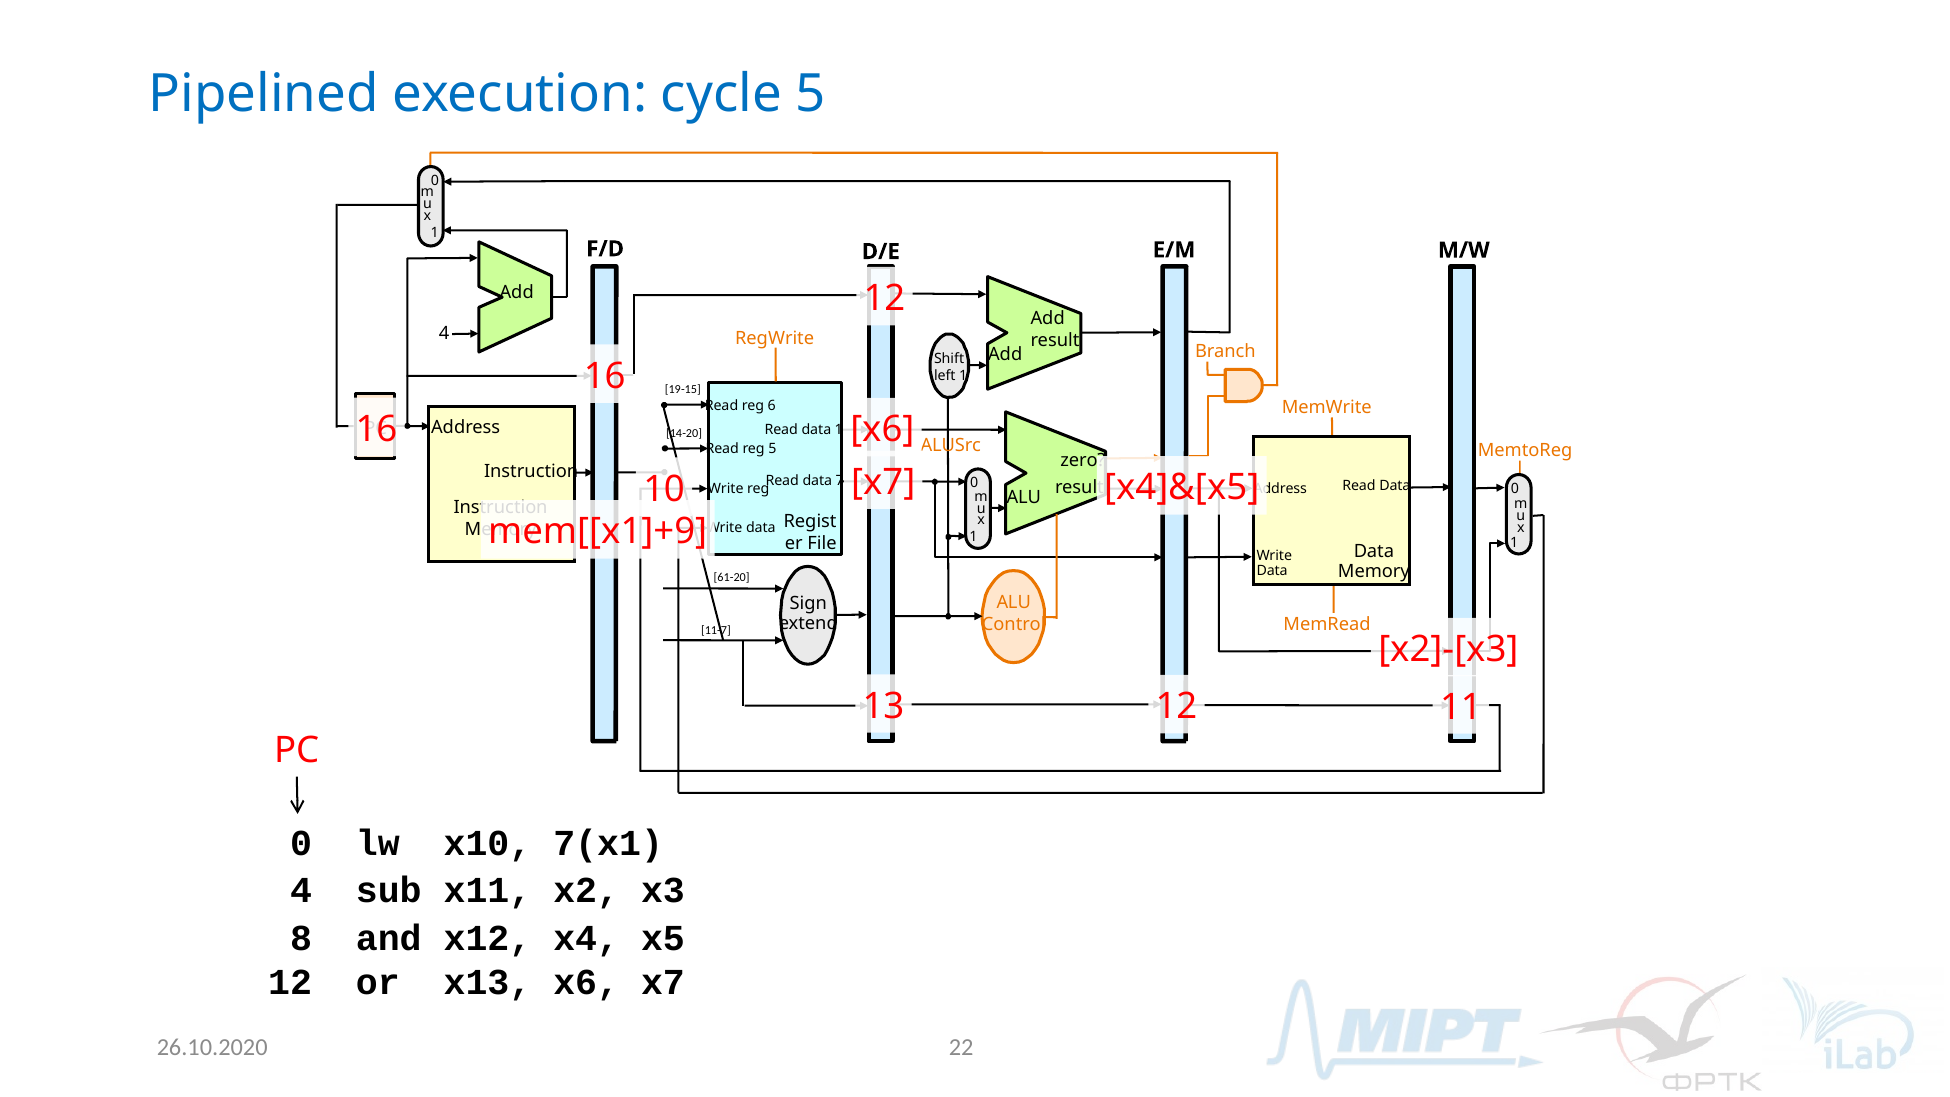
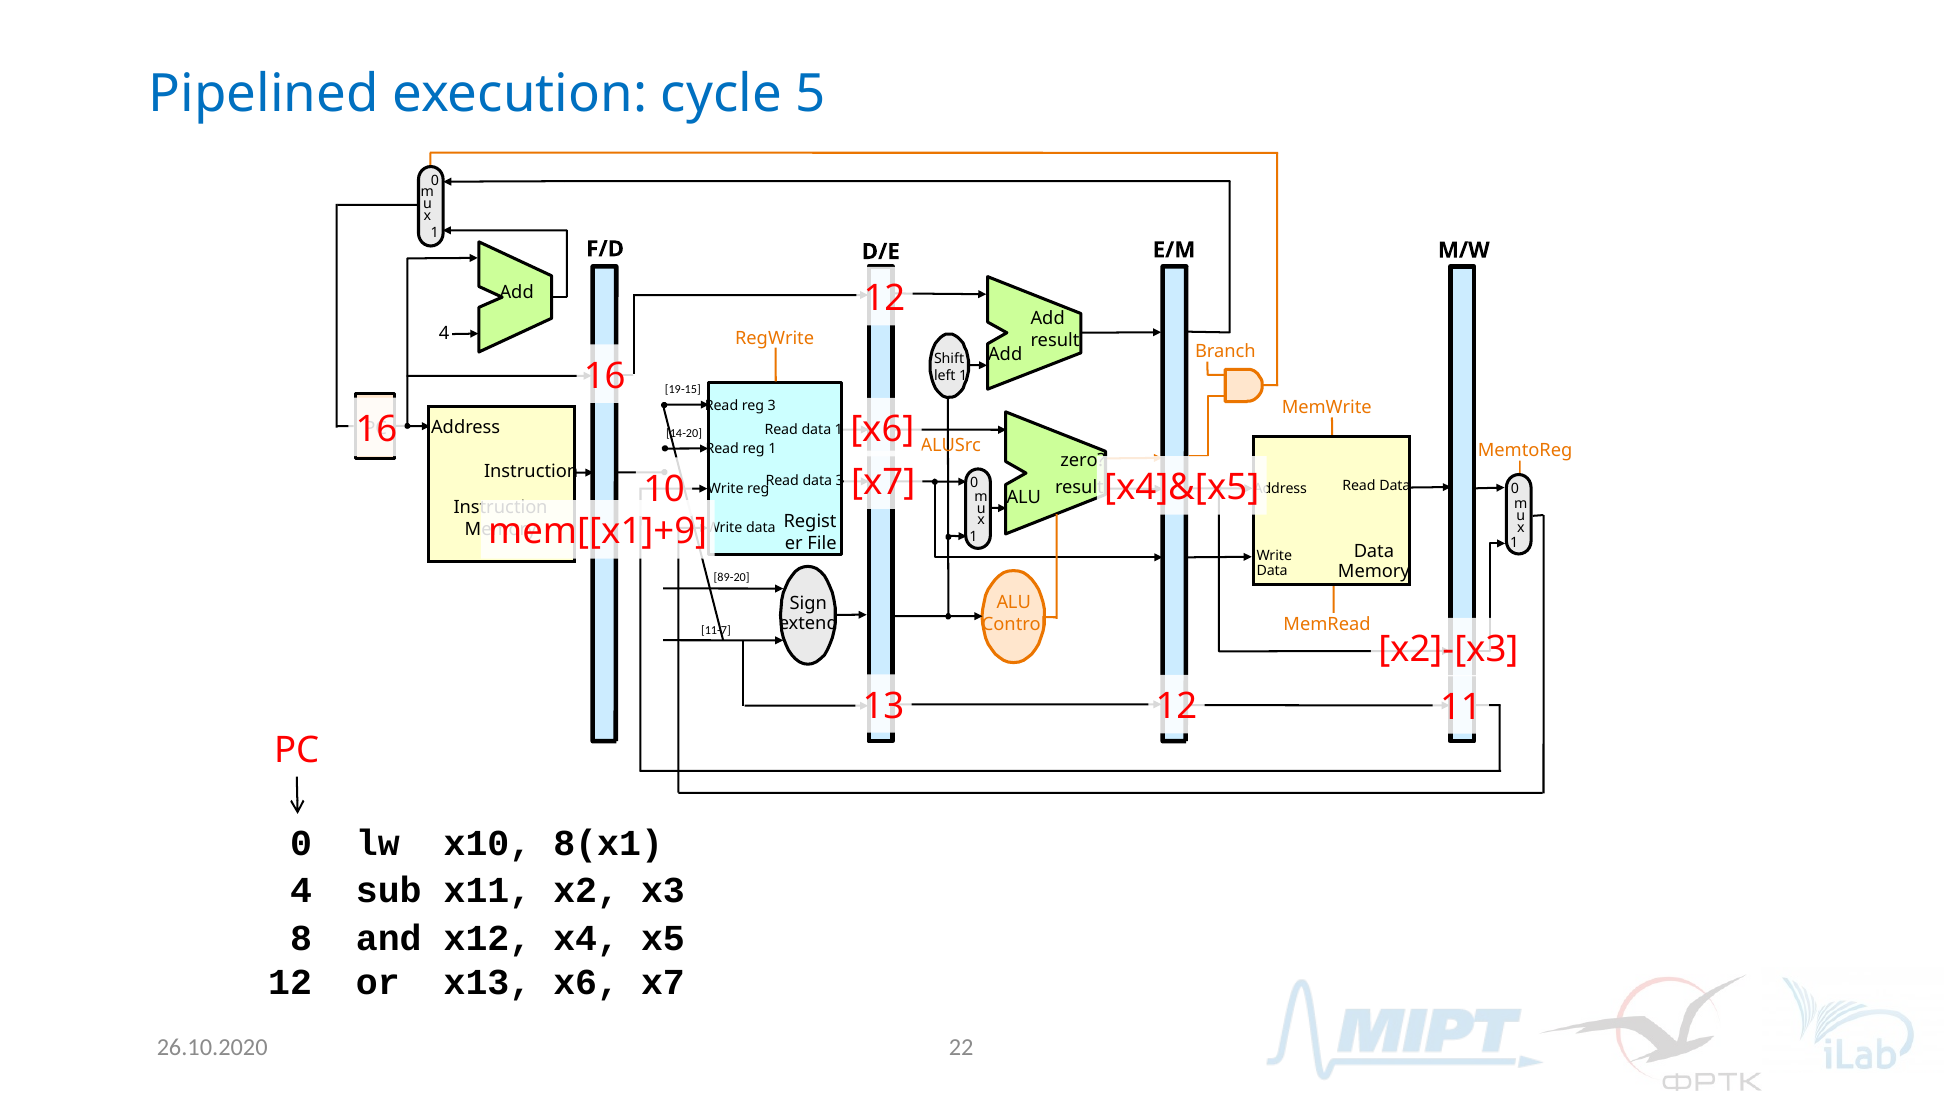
reg 6: 6 -> 3 (772, 406)
reg 5: 5 -> 1 (772, 449)
data 7: 7 -> 3 (840, 481)
61-20: 61-20 -> 89-20 (732, 578)
7(x1: 7(x1 -> 8(x1 (608, 843)
